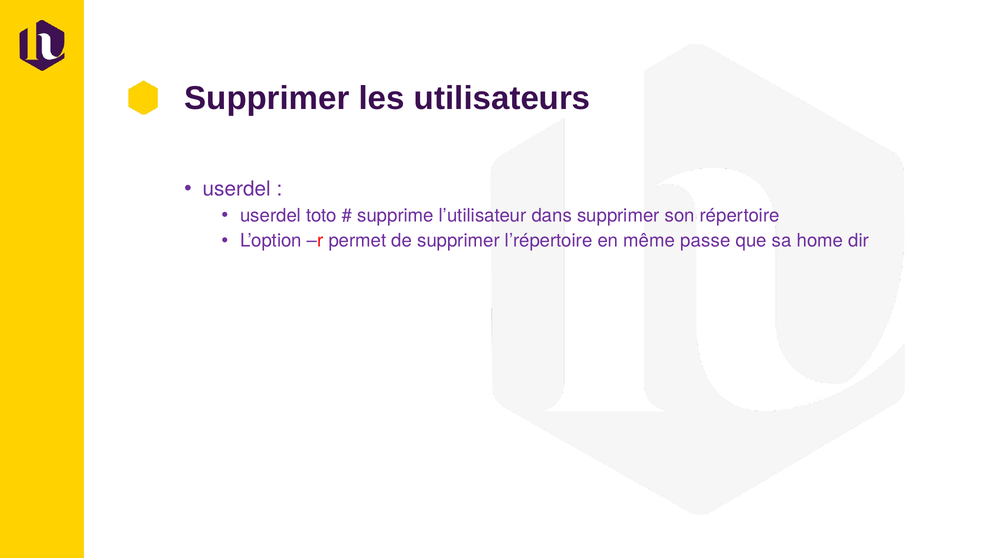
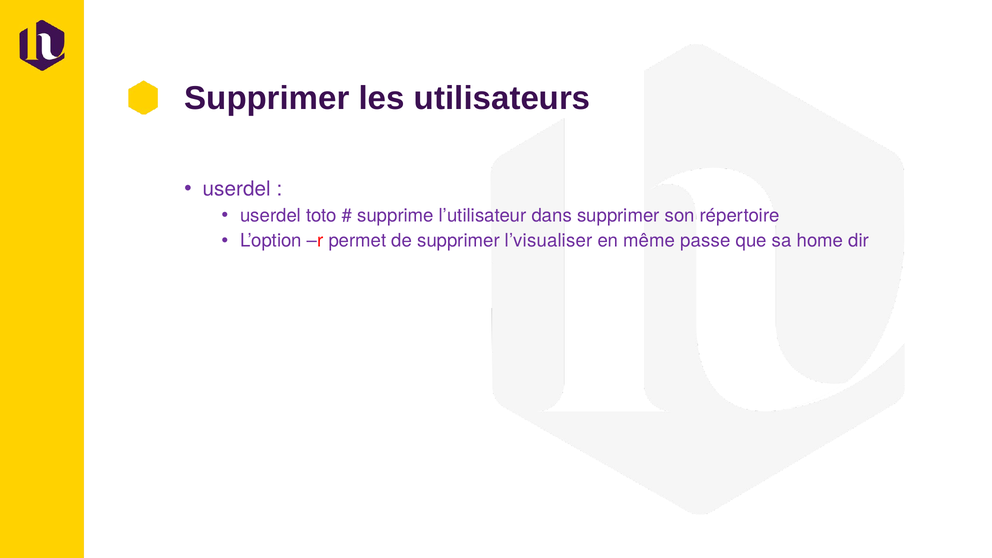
l’répertoire: l’répertoire -> l’visualiser (549, 241)
